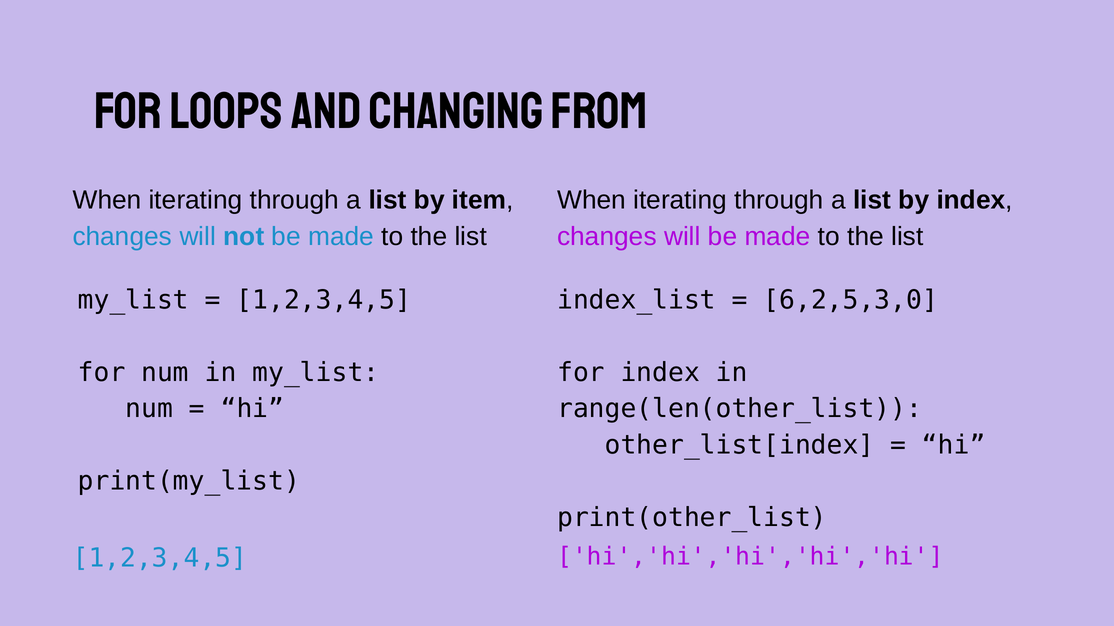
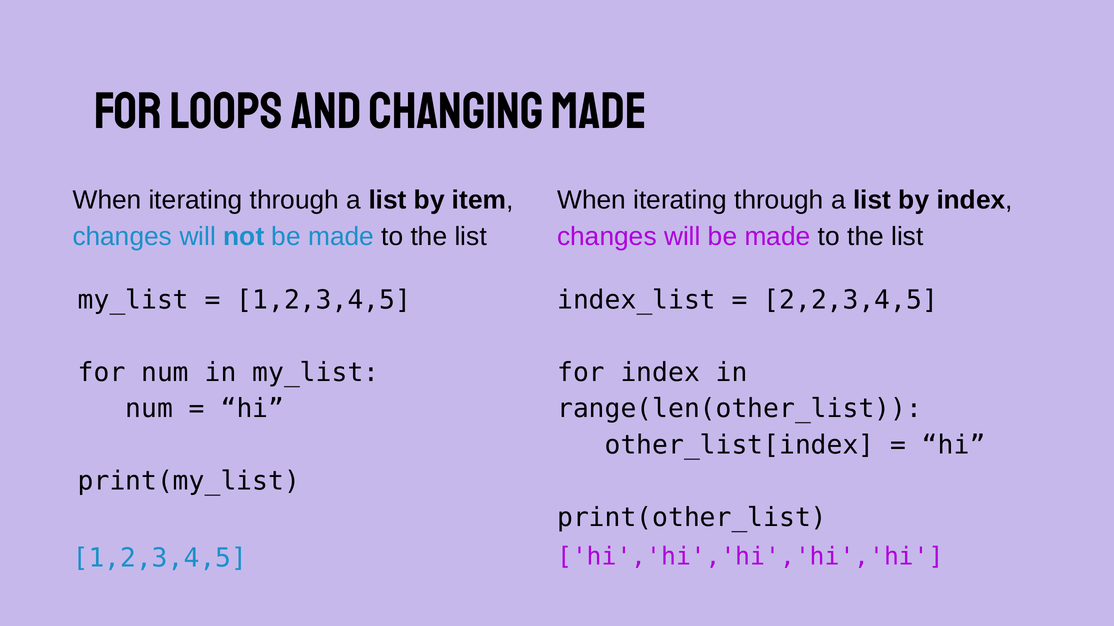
changing from: from -> made (599, 112)
6,2,5,3,0: 6,2,5,3,0 -> 2,2,3,4,5 (851, 300)
